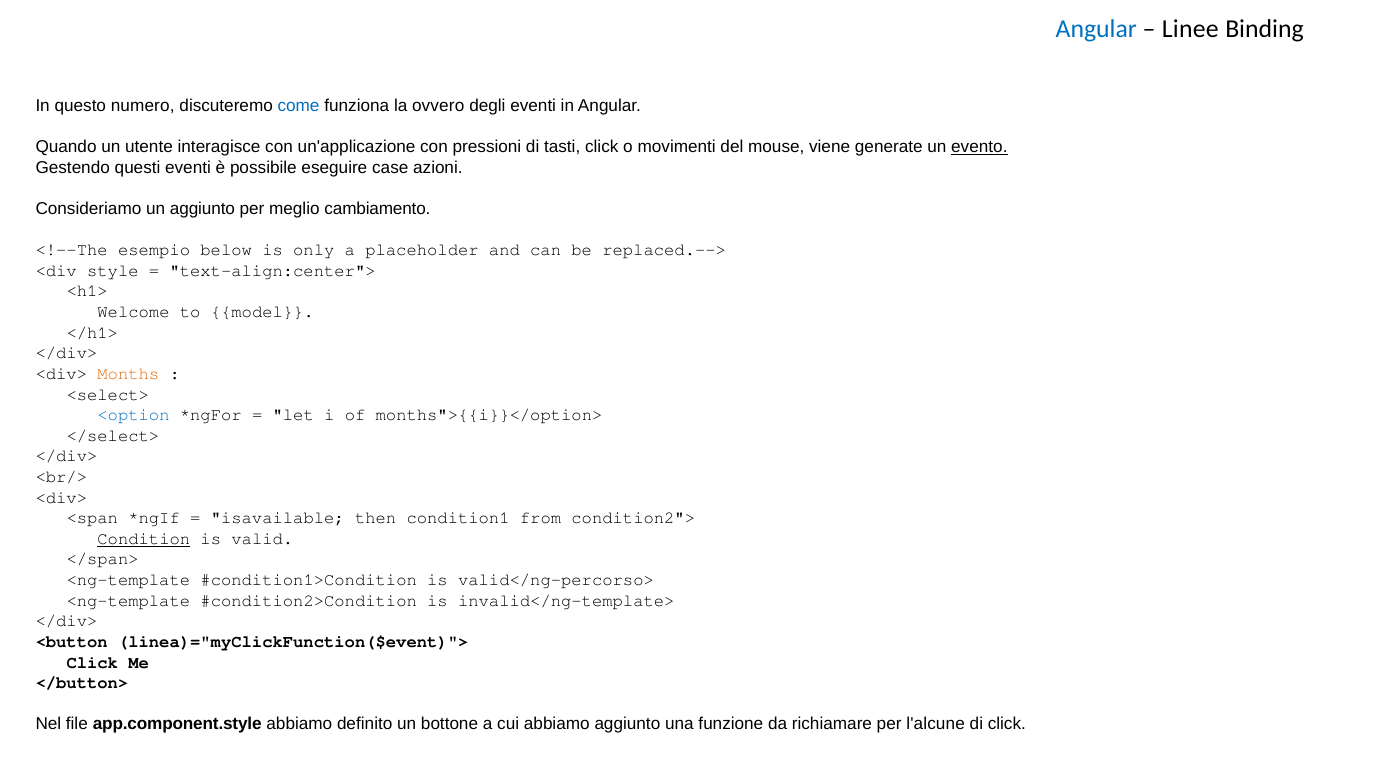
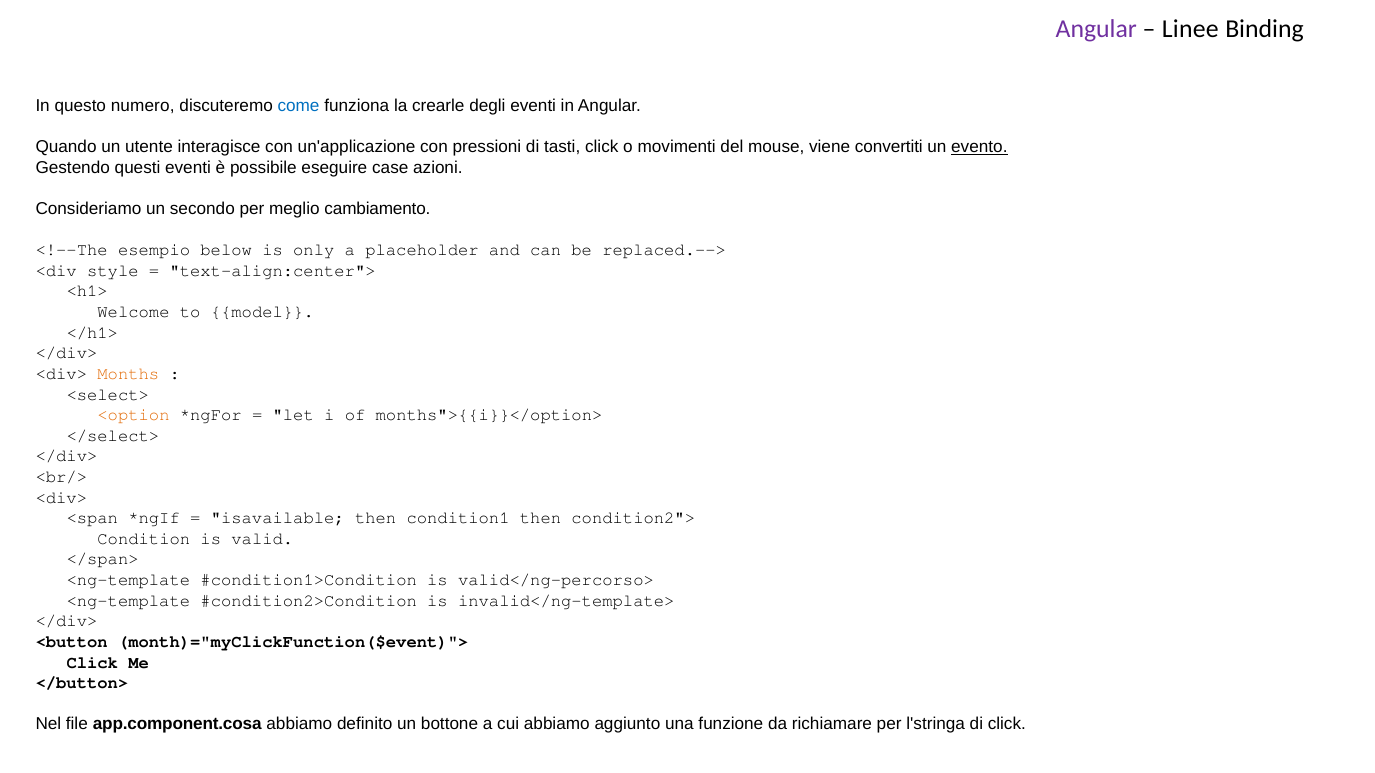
Angular colour: blue -> purple (1096, 29)
ovvero: ovvero -> crearle (438, 106)
generate: generate -> convertiti (889, 147)
un aggiunto: aggiunto -> secondo (202, 209)
<option colour: blue -> orange (134, 415)
condition1 from: from -> then (541, 518)
Condition underline: present -> none (144, 539)
linea)="myClickFunction($event)">: linea)="myClickFunction($event)"> -> month)="myClickFunction($event)"> (293, 642)
app.component.style: app.component.style -> app.component.cosa (177, 725)
l'alcune: l'alcune -> l'stringa (936, 725)
